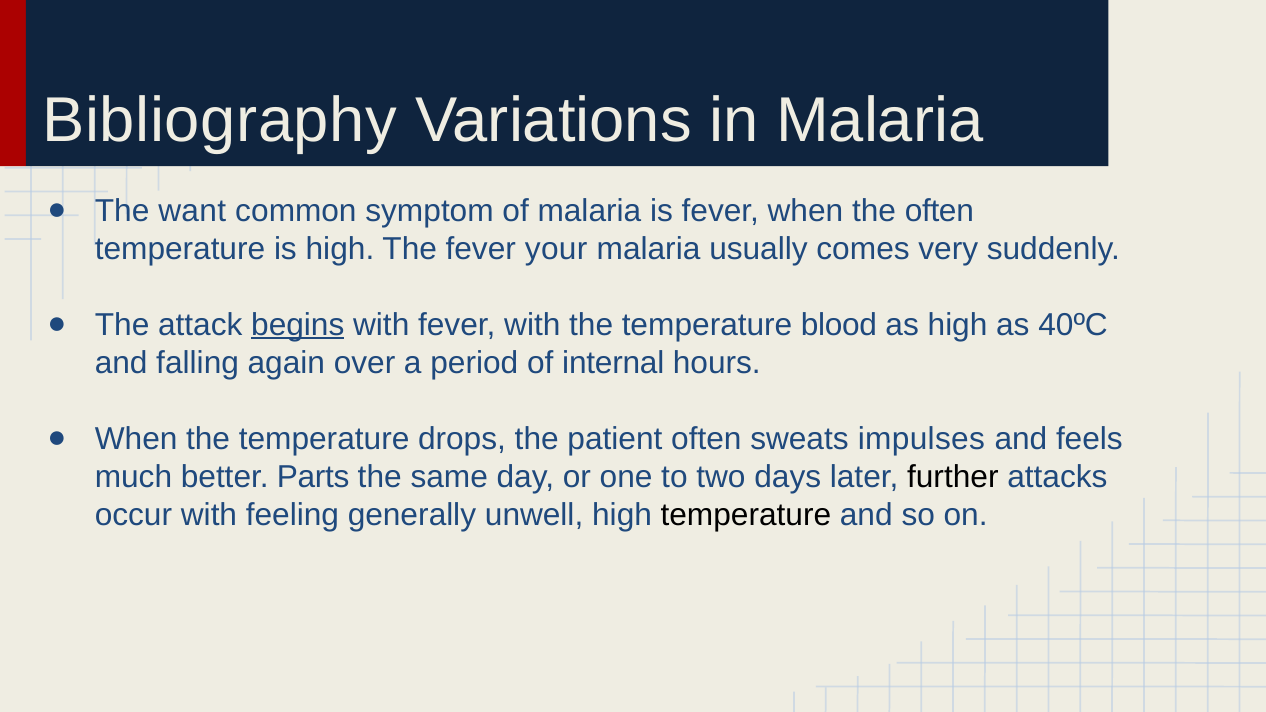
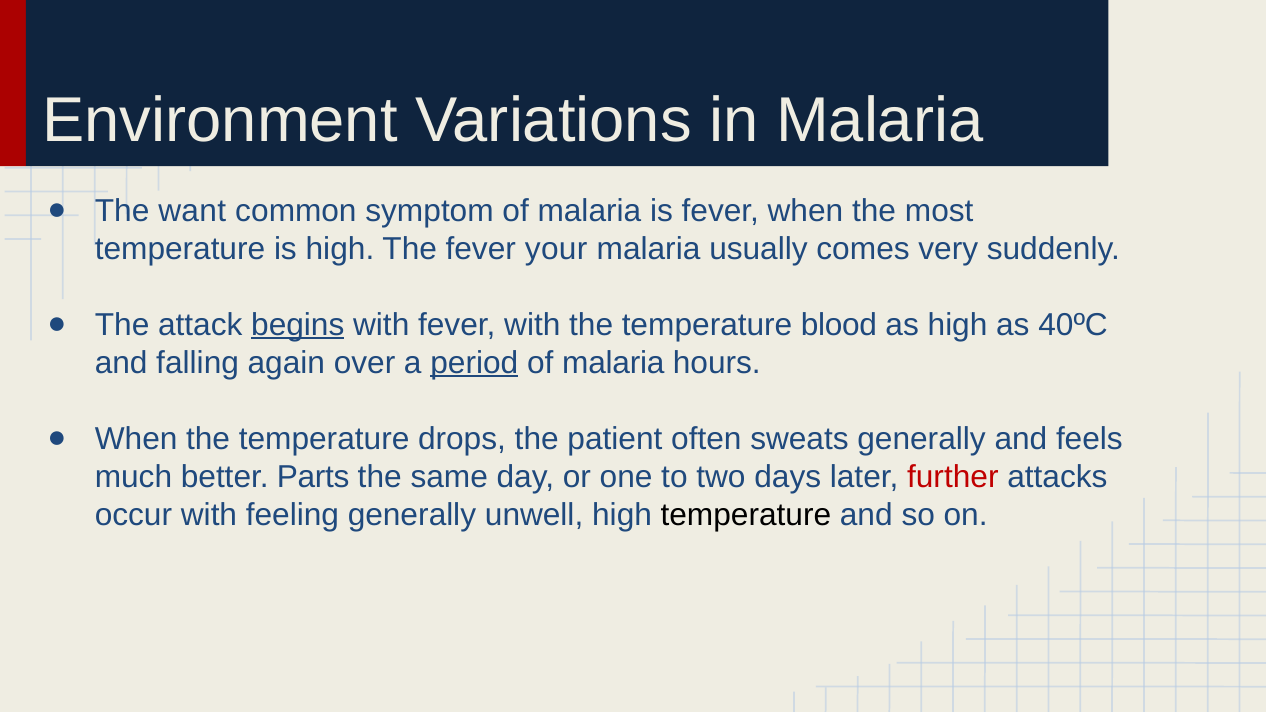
Bibliography: Bibliography -> Environment (220, 120)
the often: often -> most (939, 211)
period underline: none -> present (474, 363)
internal: internal -> malaria (613, 363)
sweats impulses: impulses -> generally (922, 439)
further colour: black -> red (953, 477)
